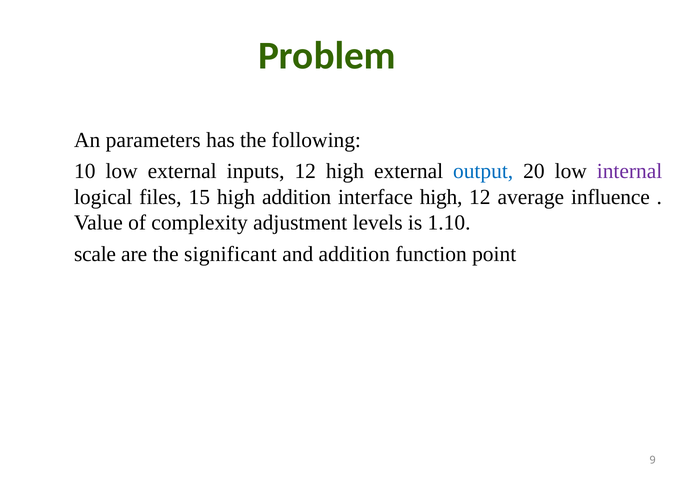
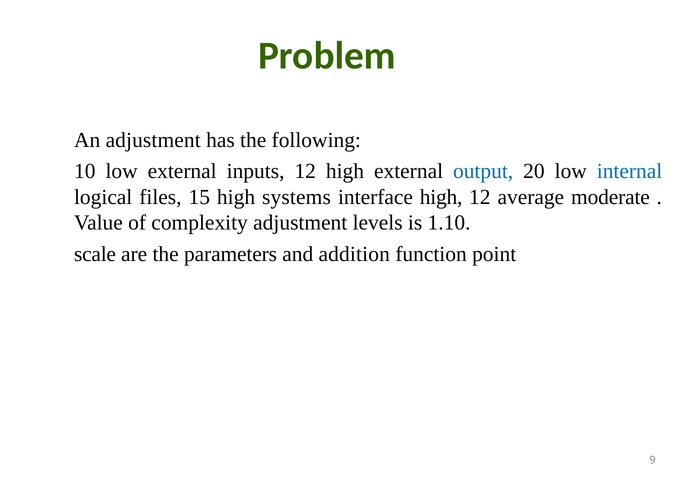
An parameters: parameters -> adjustment (153, 140)
internal colour: purple -> blue (630, 171)
high addition: addition -> systems (297, 197)
influence: influence -> moderate (610, 197)
significant: significant -> parameters (231, 254)
